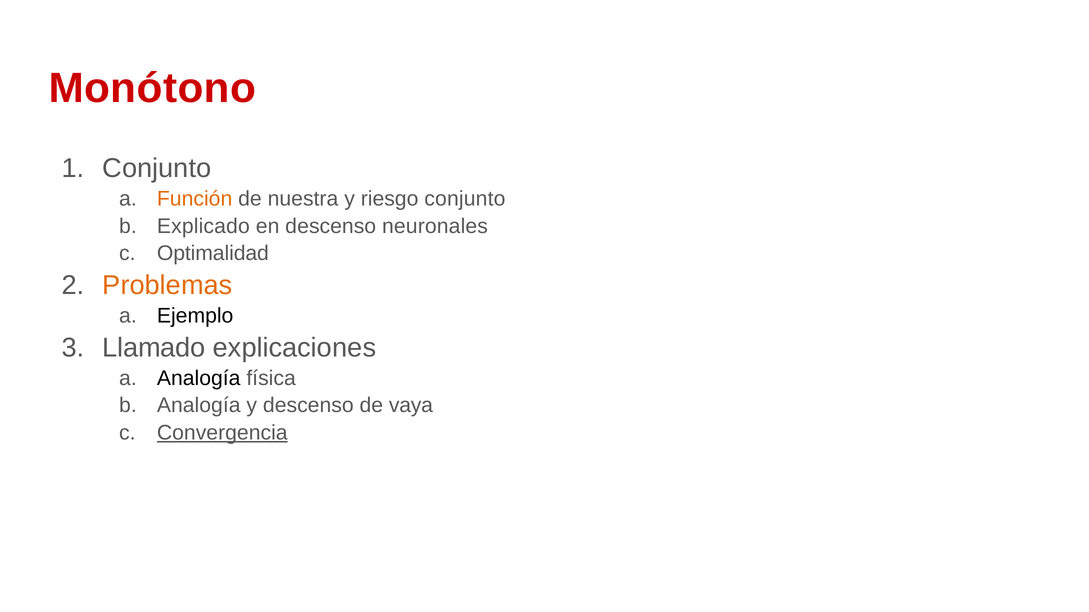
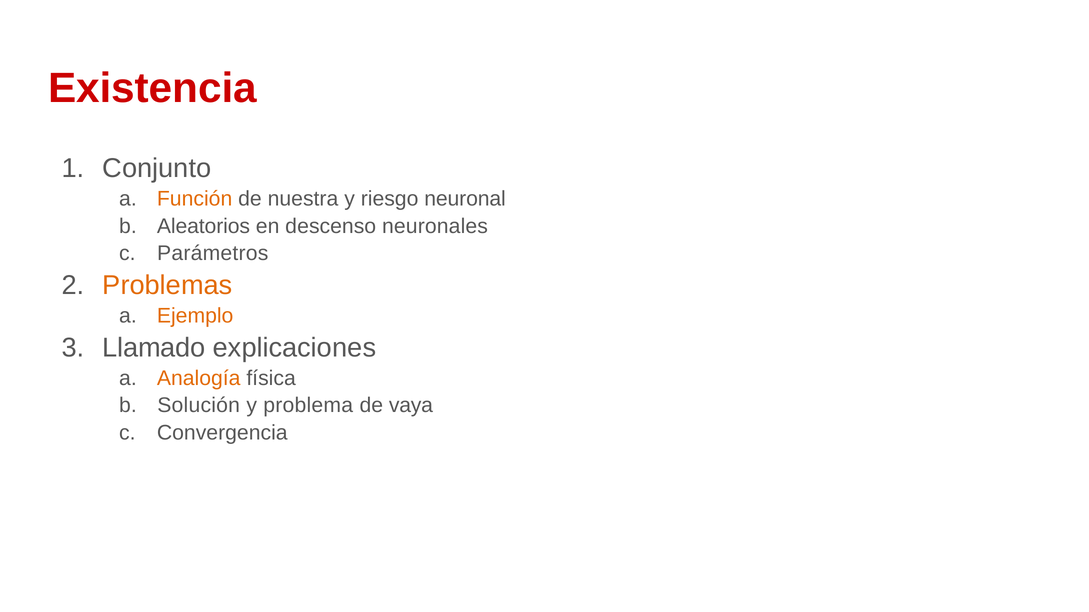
Monótono: Monótono -> Existencia (152, 88)
riesgo conjunto: conjunto -> neuronal (465, 199)
Explicado: Explicado -> Aleatorios (203, 226)
Optimalidad: Optimalidad -> Parámetros (213, 254)
Ejemplo colour: black -> orange (195, 316)
Analogía colour: black -> orange (199, 378)
Analogía: Analogía -> Solución (199, 406)
y descenso: descenso -> problema (308, 406)
Convergencia underline: present -> none (222, 433)
